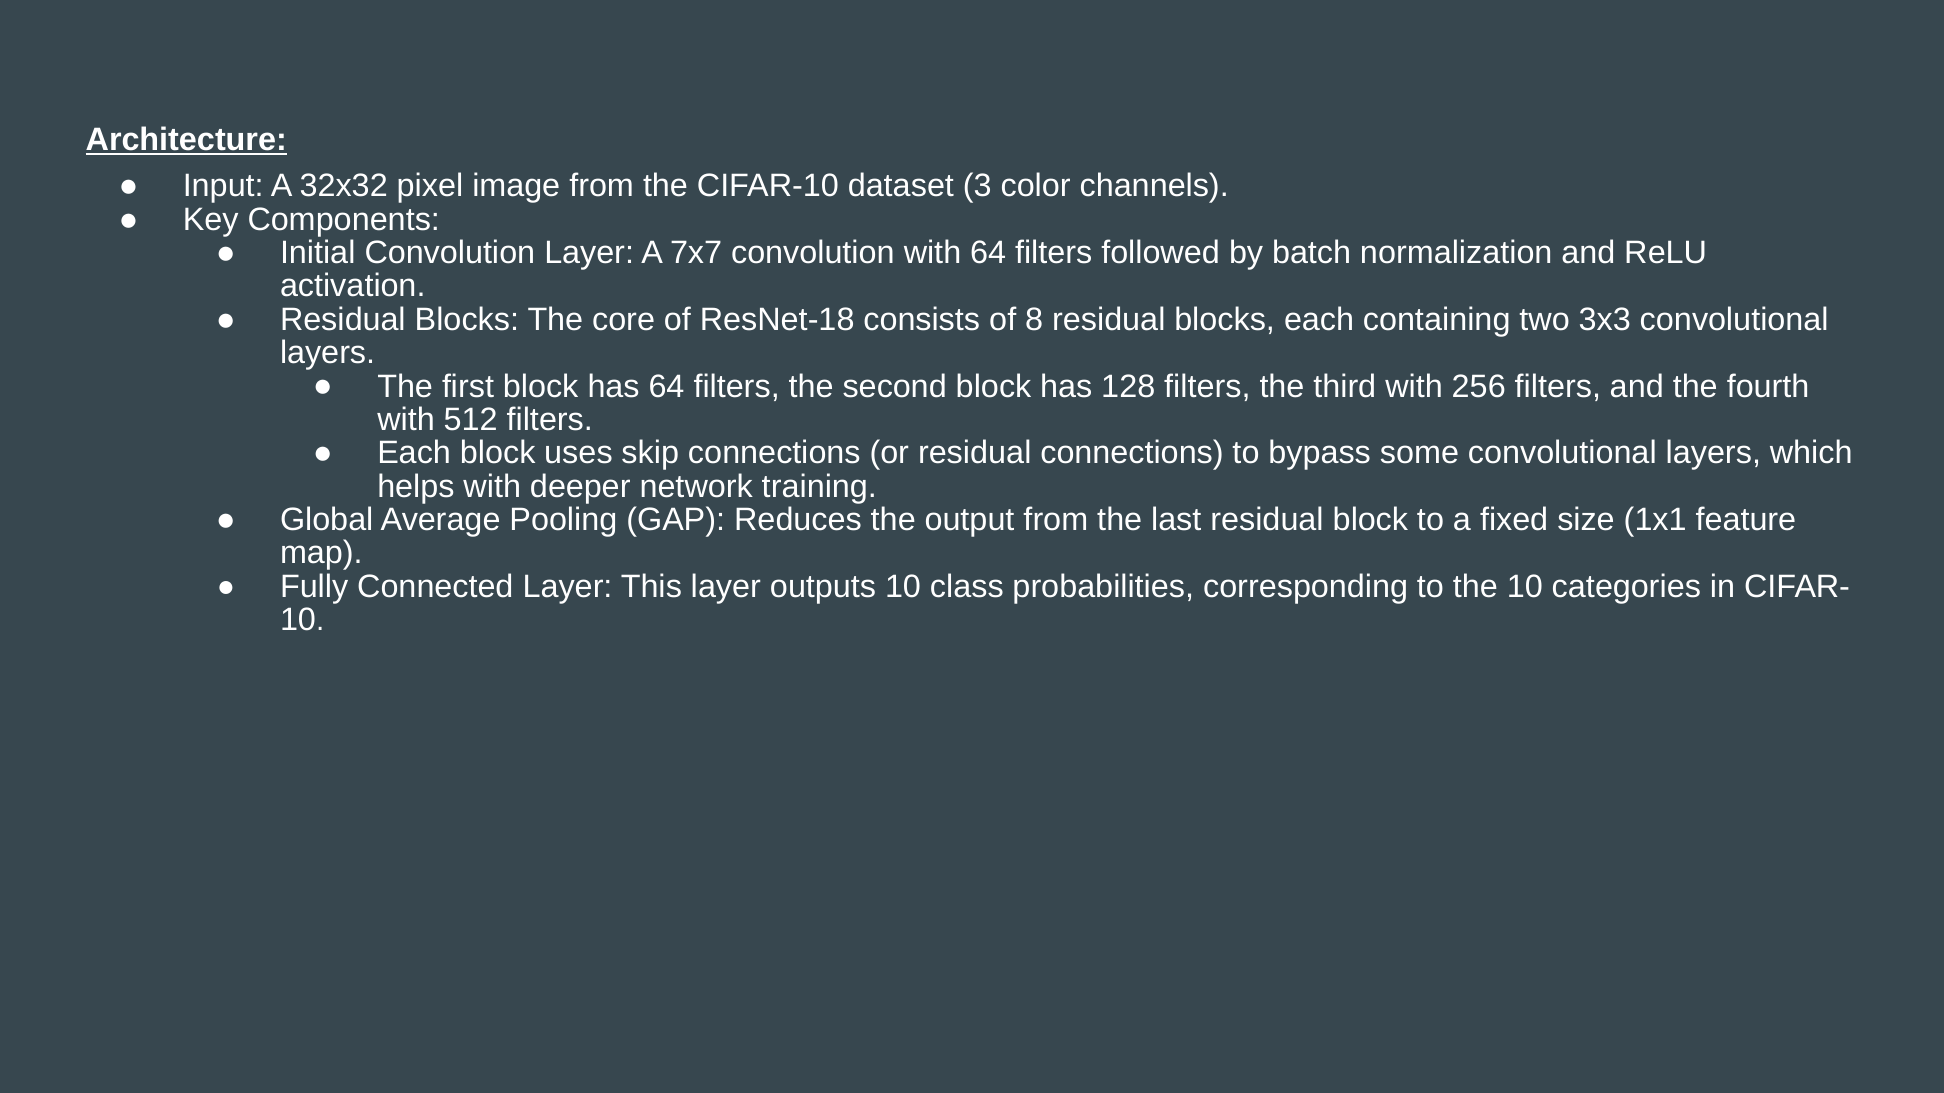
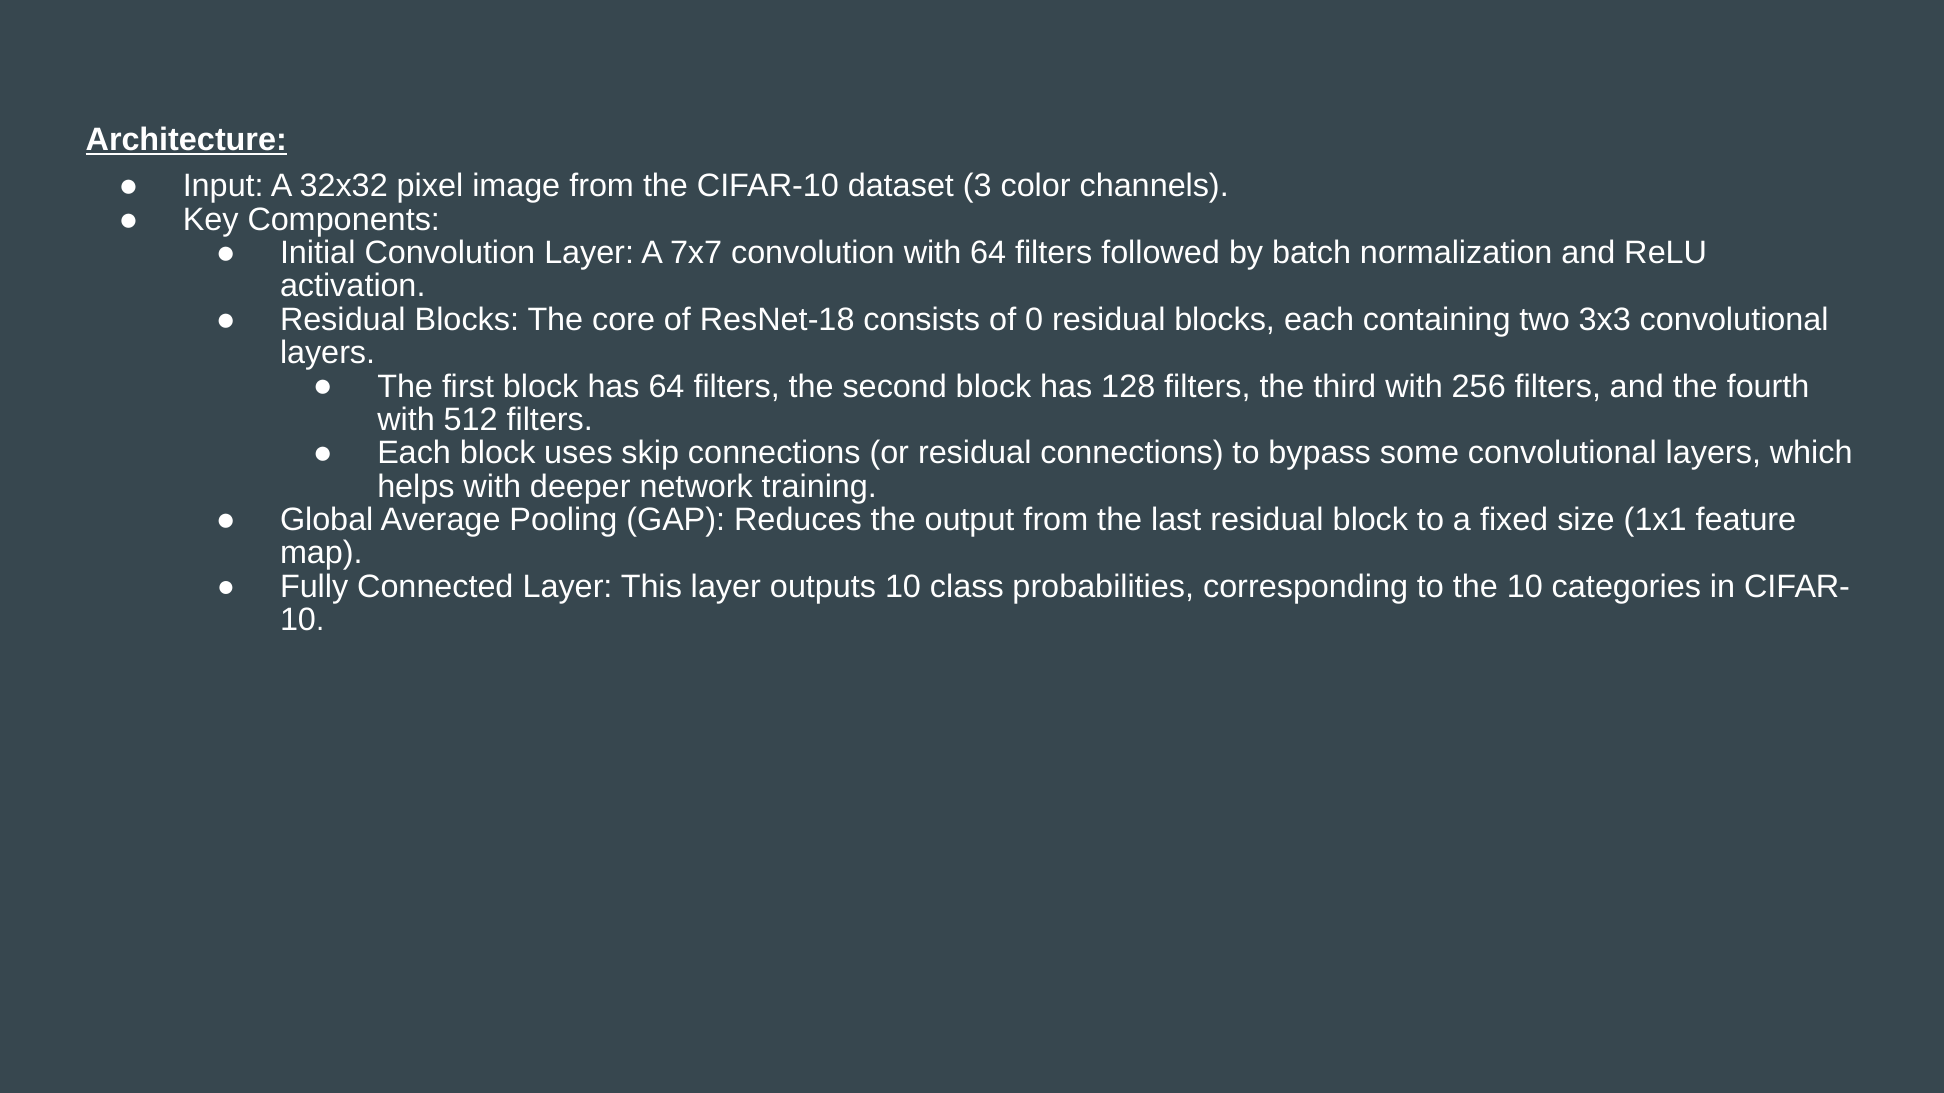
8: 8 -> 0 (1034, 320)
